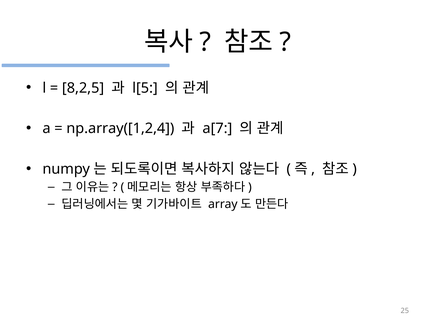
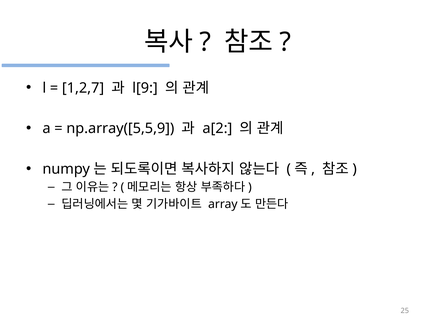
8,2,5: 8,2,5 -> 1,2,7 (83, 88)
l[5: l[5 -> l[9 (145, 88)
np.array([1,2,4: np.array([1,2,4 -> np.array([5,5,9 (120, 129)
a[7: a[7 -> a[2 (217, 129)
